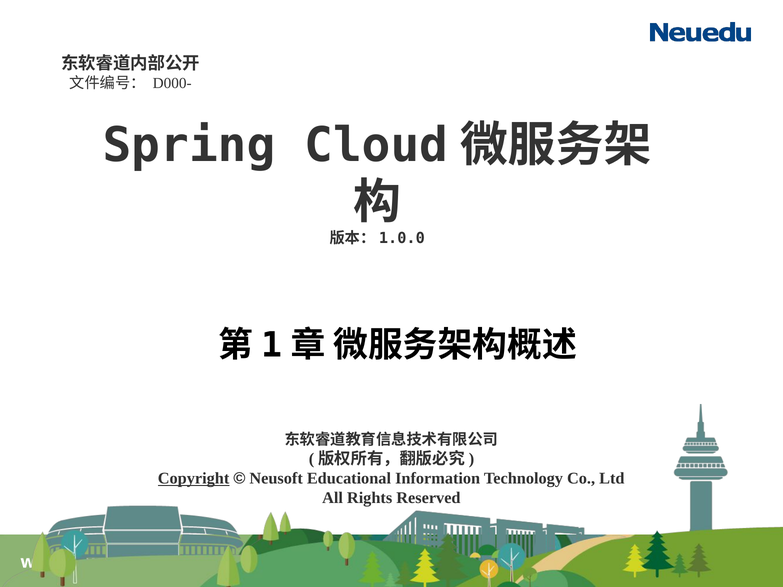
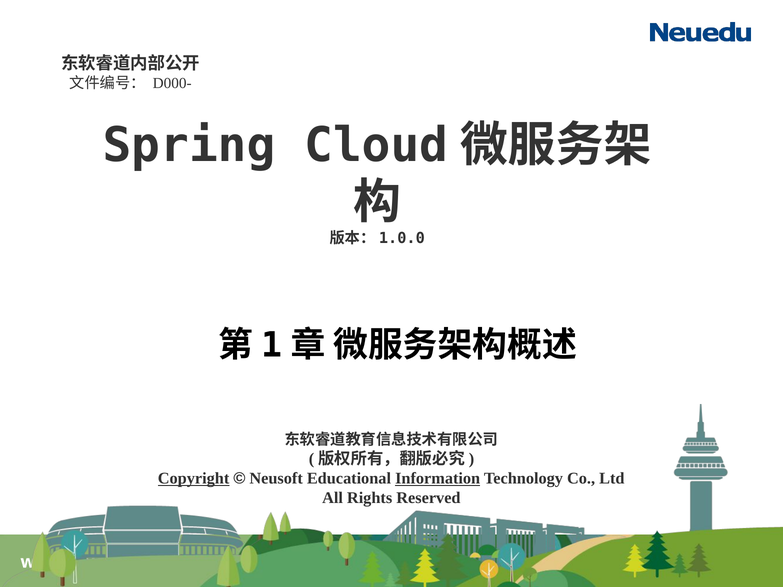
Information underline: none -> present (438, 479)
